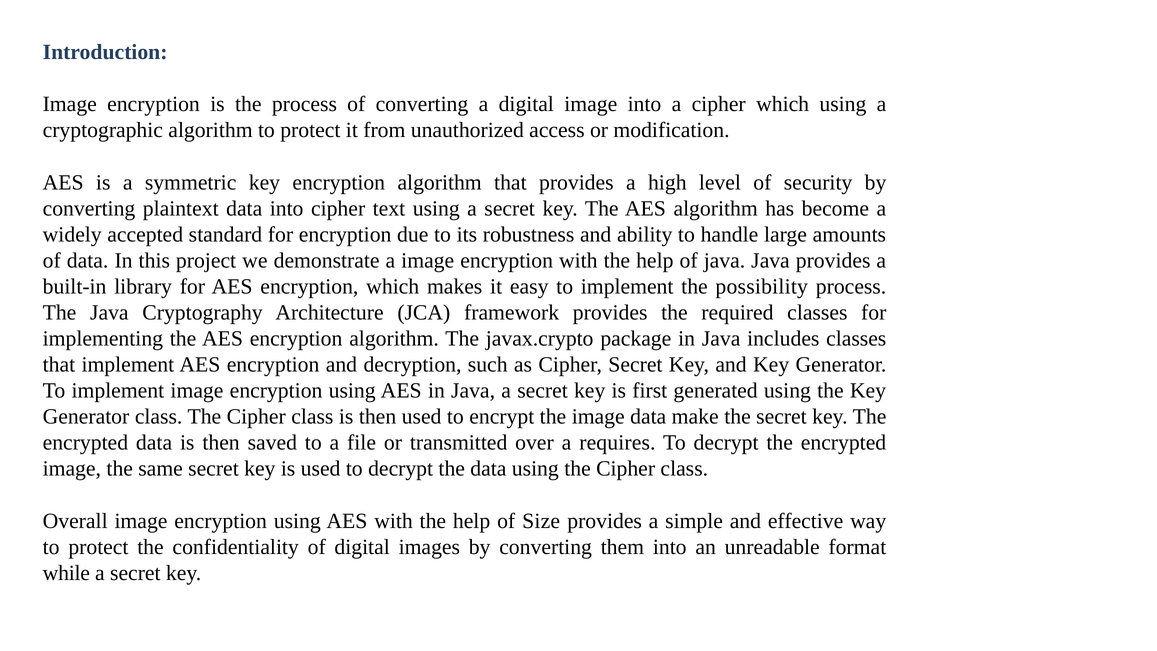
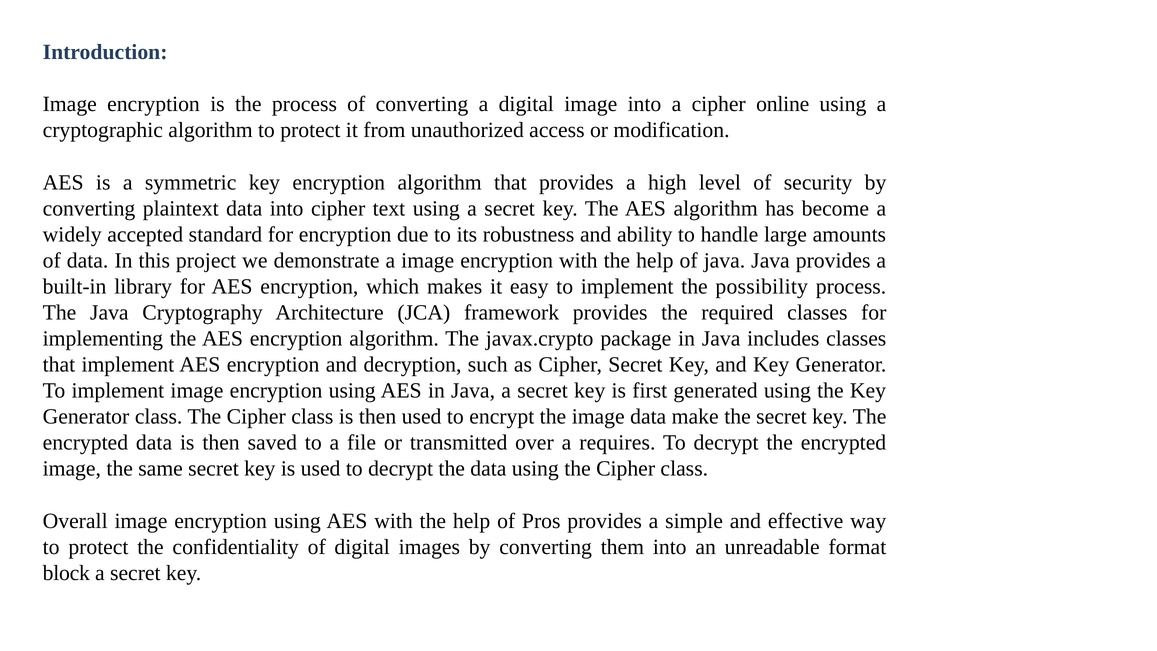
cipher which: which -> online (783, 104)
Size: Size -> Pros (541, 521)
while: while -> block (66, 573)
